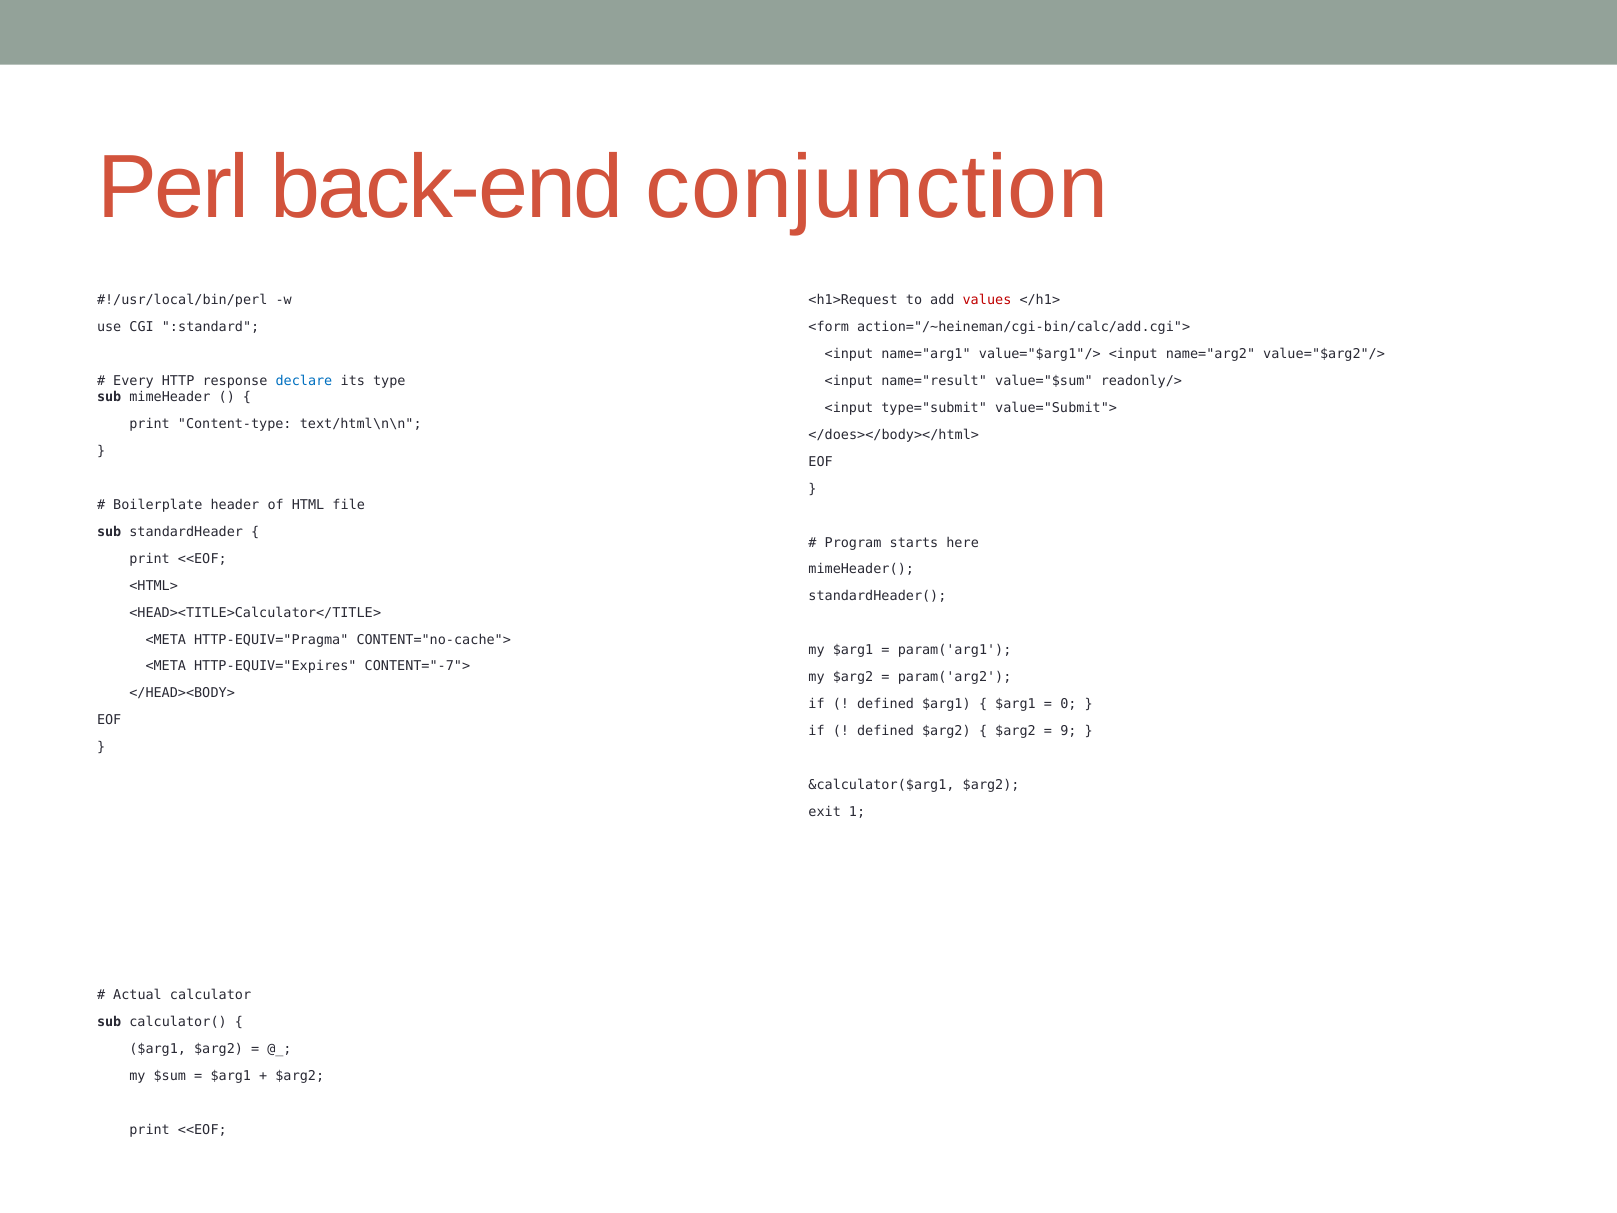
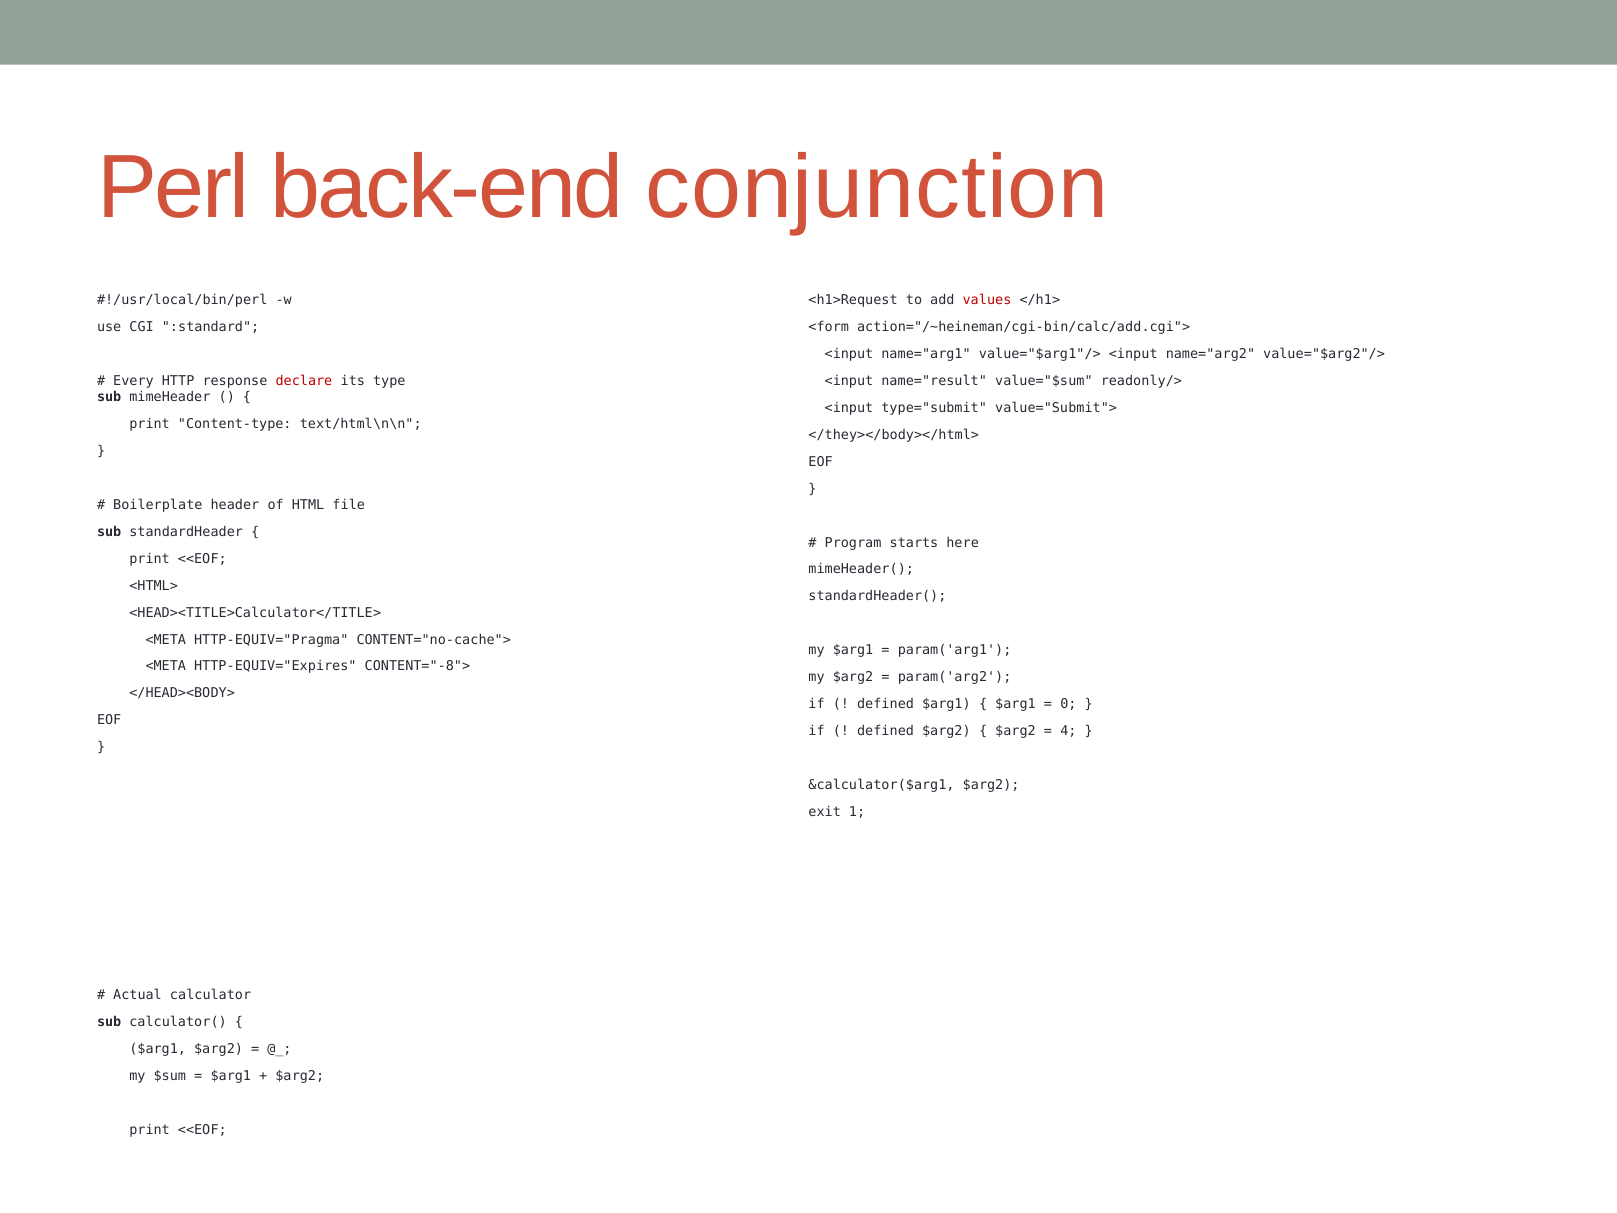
declare colour: blue -> red (304, 381)
</does></body></html>: </does></body></html> -> </they></body></html> (894, 435)
CONTENT="-7">: CONTENT="-7"> -> CONTENT="-8"> (417, 666)
9: 9 -> 4 (1068, 731)
